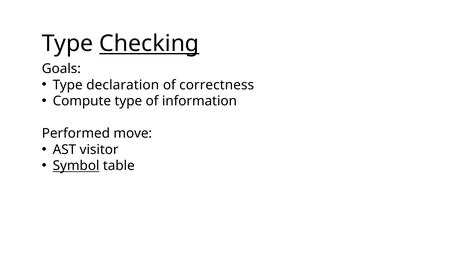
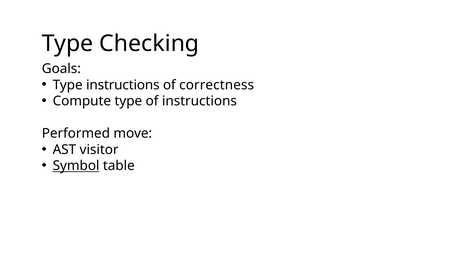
Checking underline: present -> none (149, 44)
Type declaration: declaration -> instructions (123, 85)
of information: information -> instructions (199, 101)
